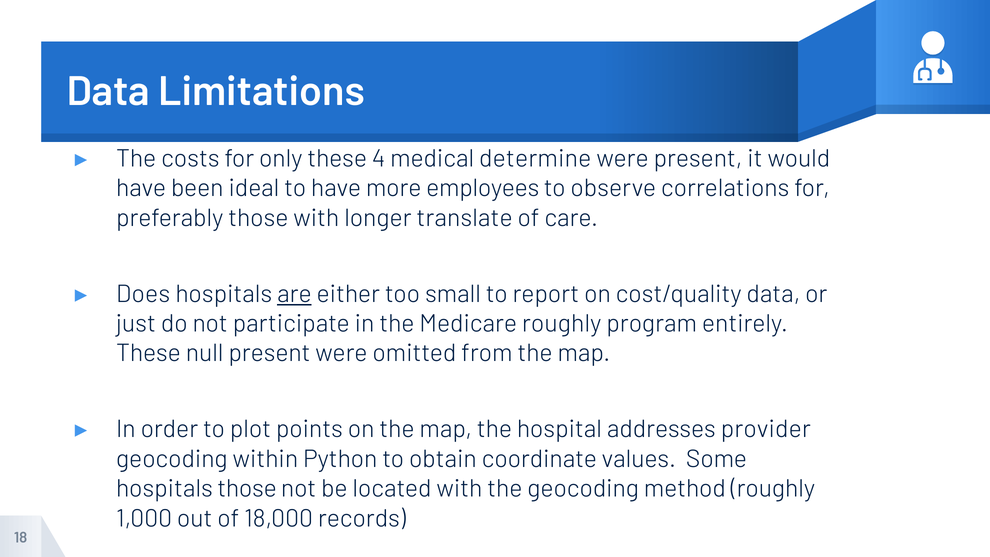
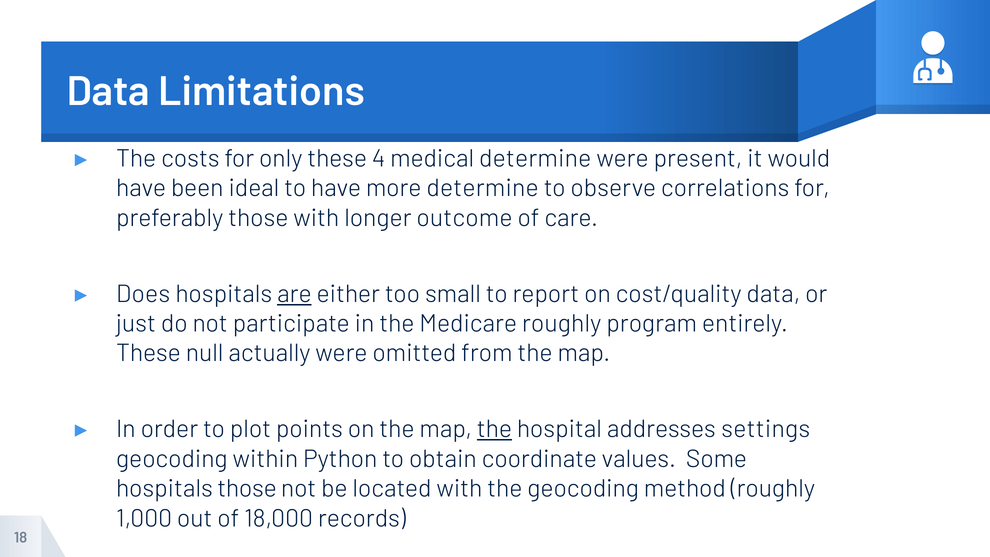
more employees: employees -> determine (483, 188)
translate: translate -> outcome (465, 218)
null present: present -> actually (269, 353)
the underline: none -> present (494, 429)
provider: provider -> settings (766, 429)
